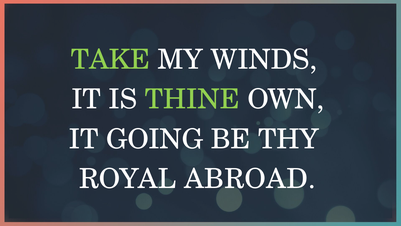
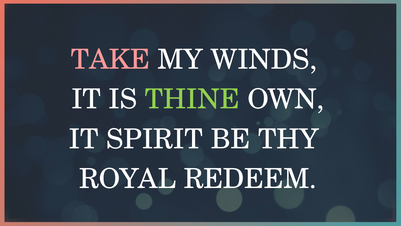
TAKE colour: light green -> pink (110, 60)
GOING: GOING -> SPIRIT (155, 139)
ABROAD: ABROAD -> REDEEM (250, 179)
